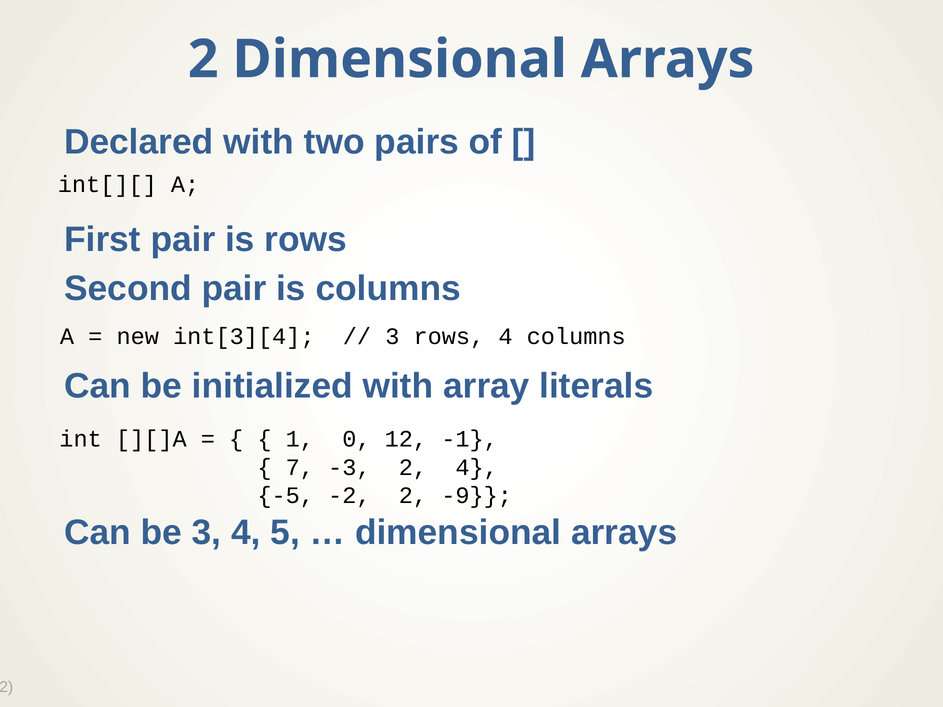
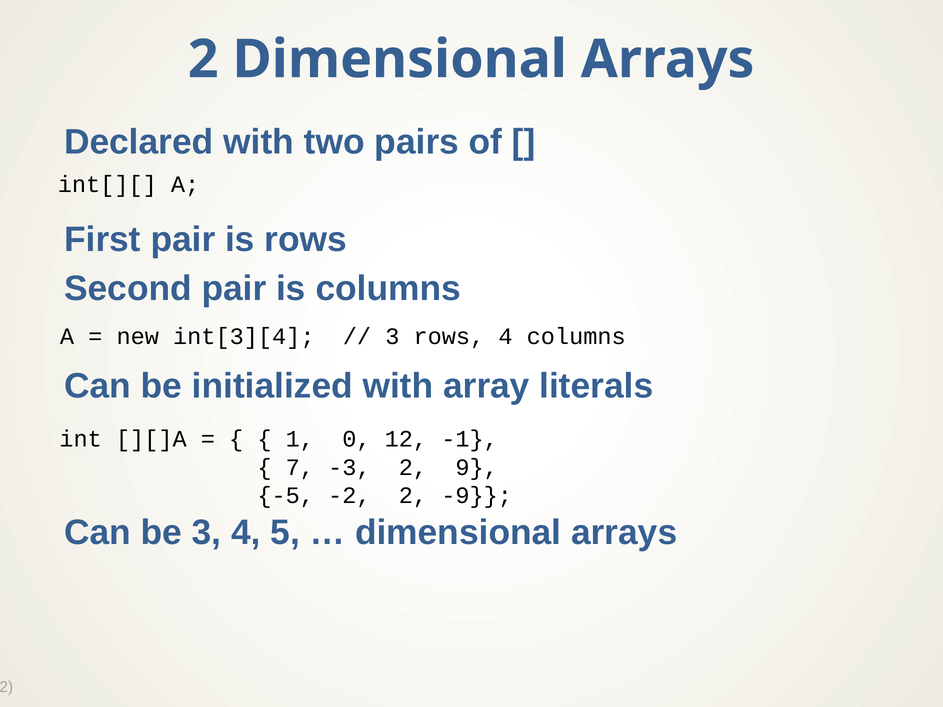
2 4: 4 -> 9 (477, 467)
